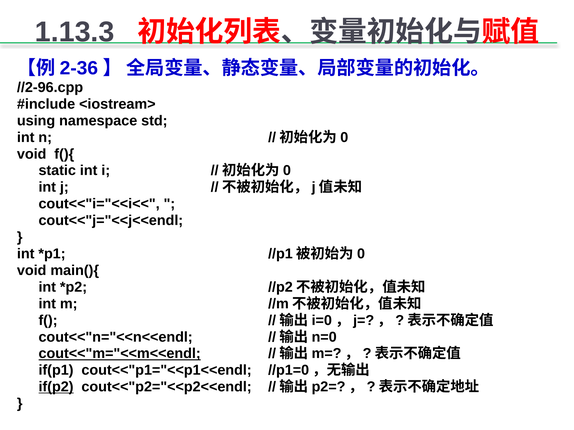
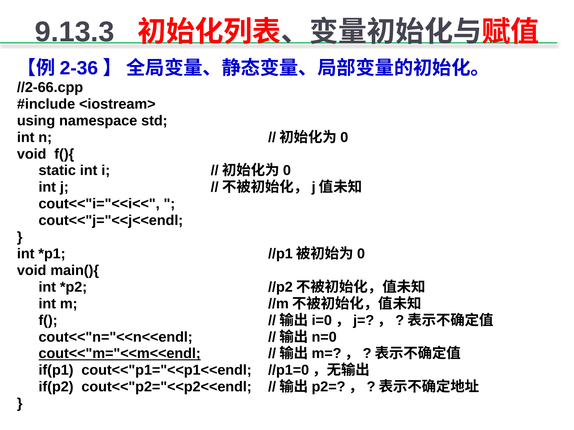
1.13.3: 1.13.3 -> 9.13.3 (75, 32)
//2-96.cpp: //2-96.cpp -> //2-66.cpp (50, 88)
if(p2 underline: present -> none (56, 387)
